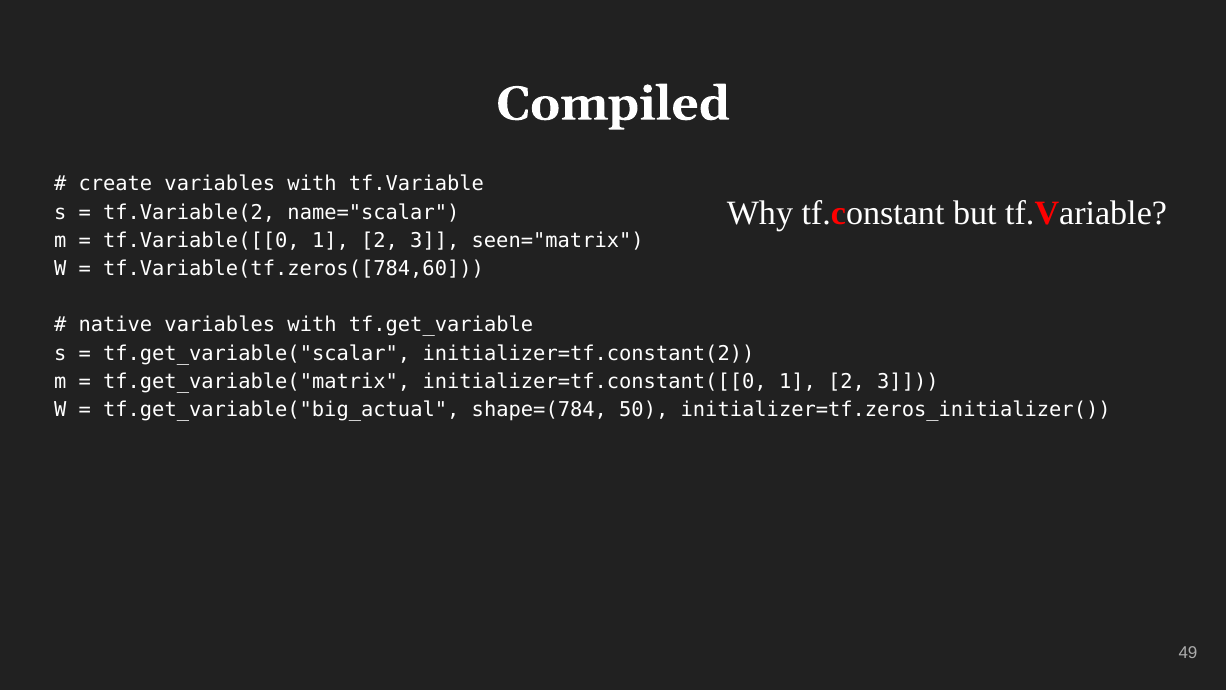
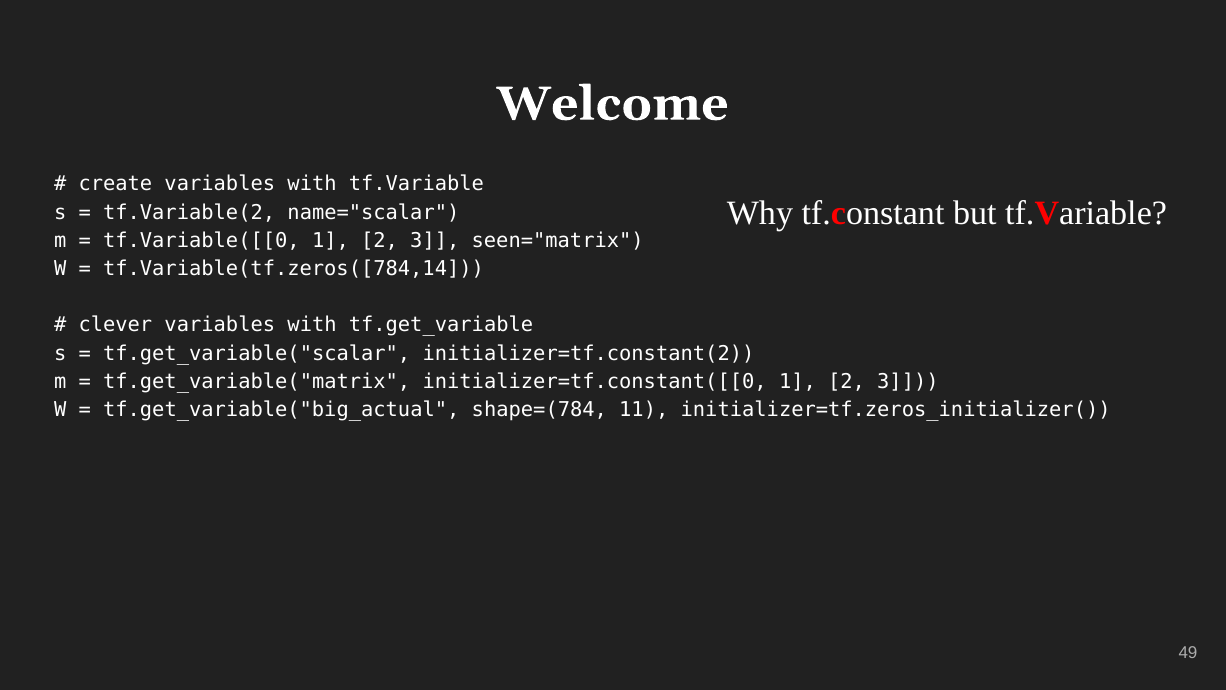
Compiled: Compiled -> Welcome (613, 104)
tf.Variable(tf.zeros([784,60: tf.Variable(tf.zeros([784,60 -> tf.Variable(tf.zeros([784,14 (293, 269)
native: native -> clever (115, 325)
50: 50 -> 11 (644, 410)
